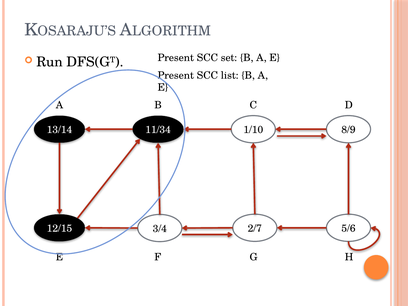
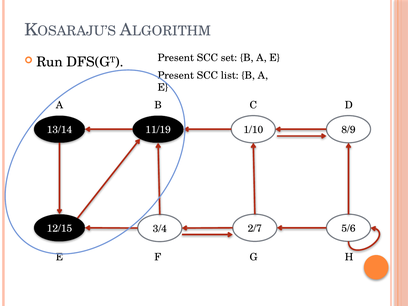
11/34: 11/34 -> 11/19 (158, 130)
